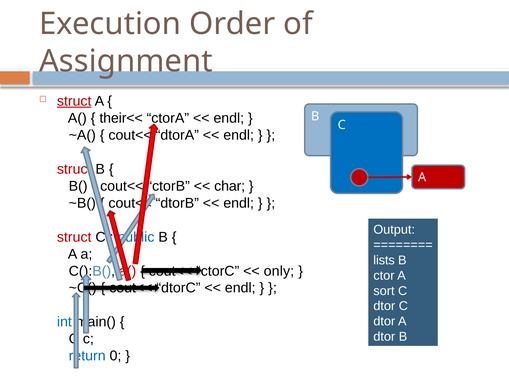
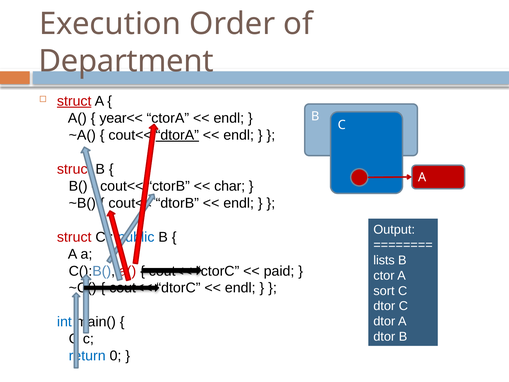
Assignment: Assignment -> Department (126, 61)
their<<: their<< -> year<< (121, 118)
dtorA underline: none -> present (177, 135)
only: only -> paid (279, 271)
